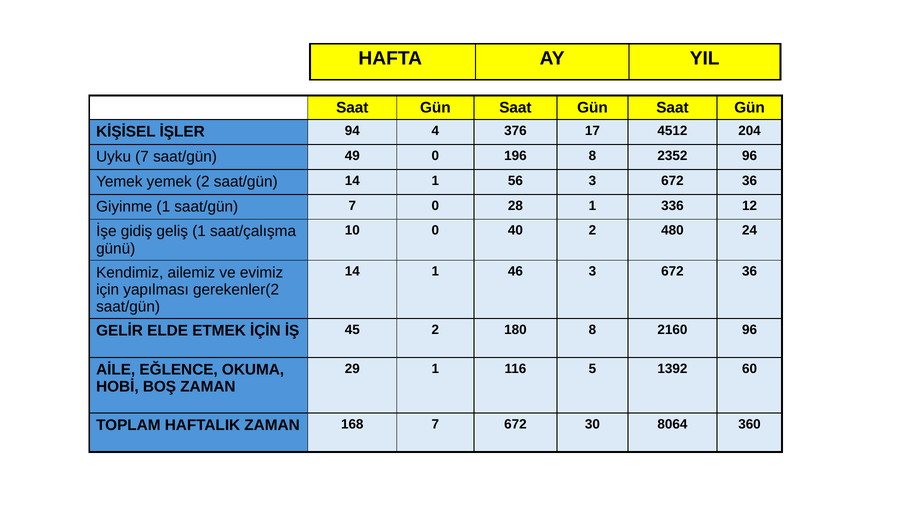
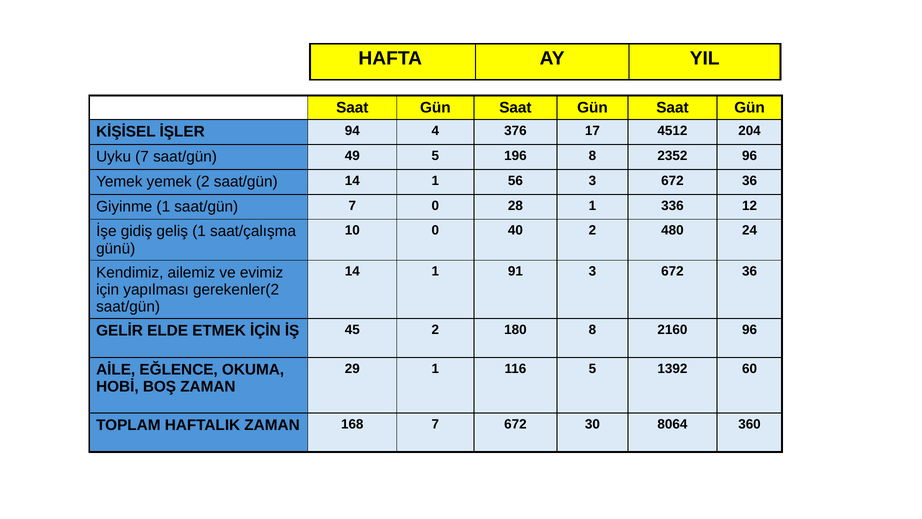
49 0: 0 -> 5 (435, 156)
46: 46 -> 91 (515, 271)
